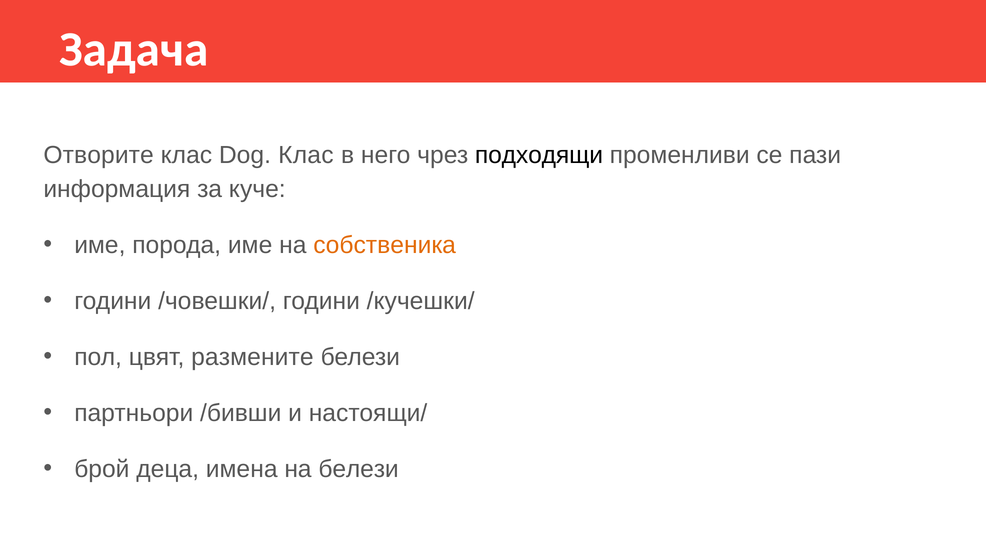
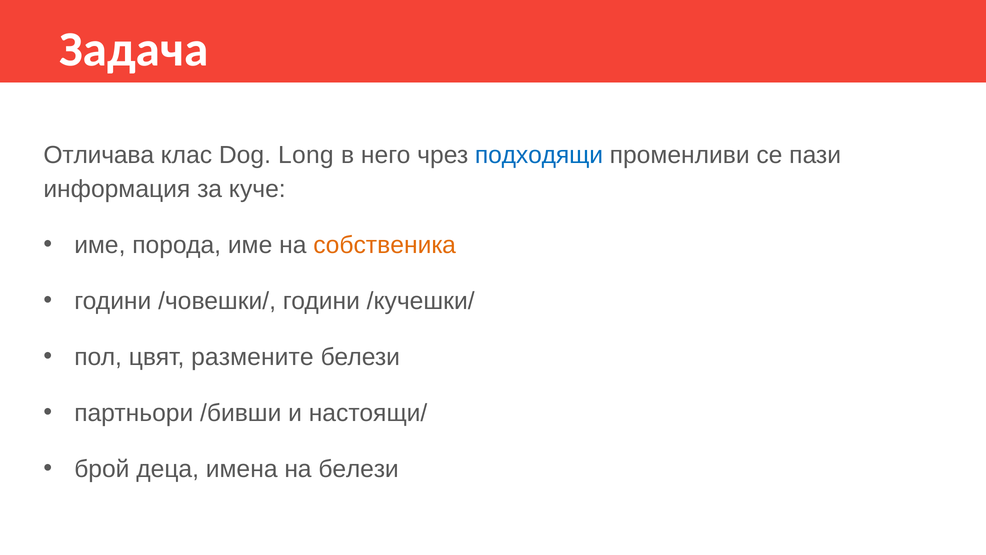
Отворите: Отворите -> Отличава (99, 155)
Dog Клас: Клас -> Long (306, 155)
подходящи colour: black -> blue (539, 155)
